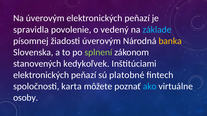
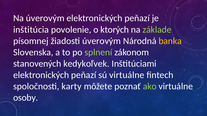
spravidla: spravidla -> inštitúcia (31, 30)
vedený: vedený -> ktorých (115, 30)
základe colour: light blue -> light green (157, 30)
sú platobné: platobné -> virtuálne (127, 75)
karta: karta -> karty (72, 87)
ako colour: light blue -> light green (150, 87)
